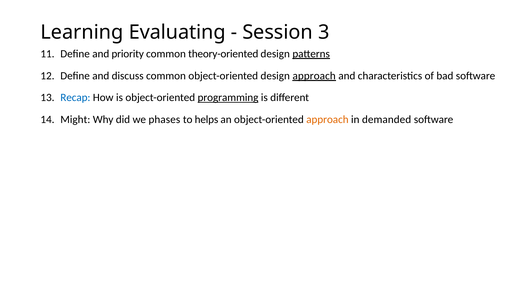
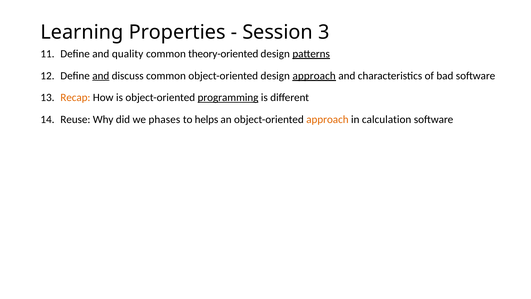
Evaluating: Evaluating -> Properties (177, 32)
priority: priority -> quality (128, 54)
and underline: none -> present (101, 76)
Recap colour: blue -> orange (75, 98)
Might: Might -> Reuse (75, 119)
demanded: demanded -> calculation (387, 119)
